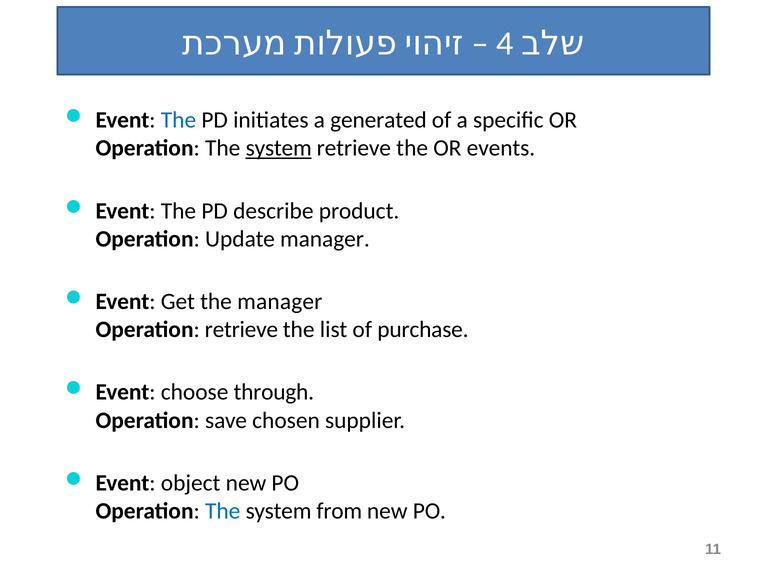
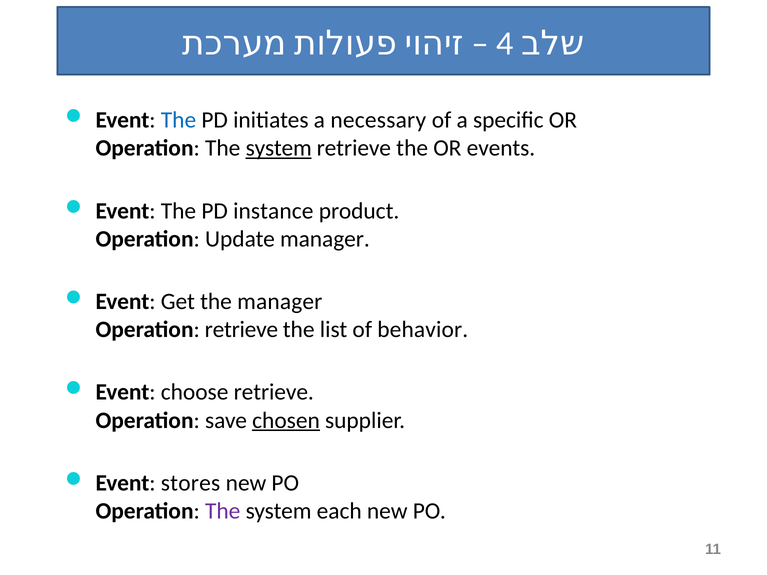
generated: generated -> necessary (378, 120)
describe: describe -> instance (273, 211)
purchase: purchase -> behavior (423, 330)
choose through: through -> retrieve (274, 392)
chosen underline: none -> present (286, 421)
object: object -> stores (191, 483)
The colour: blue -> purple (223, 511)
from: from -> each (339, 511)
